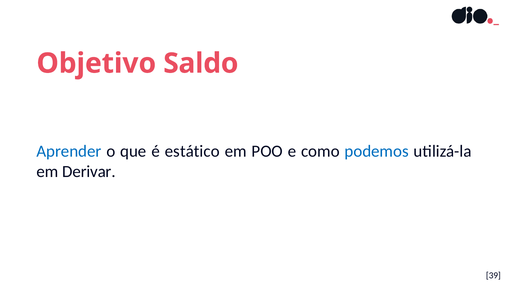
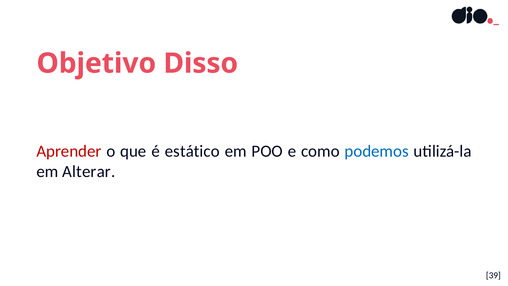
Saldo: Saldo -> Disso (201, 63)
Aprender colour: blue -> red (69, 151)
Derivar: Derivar -> Alterar (89, 171)
